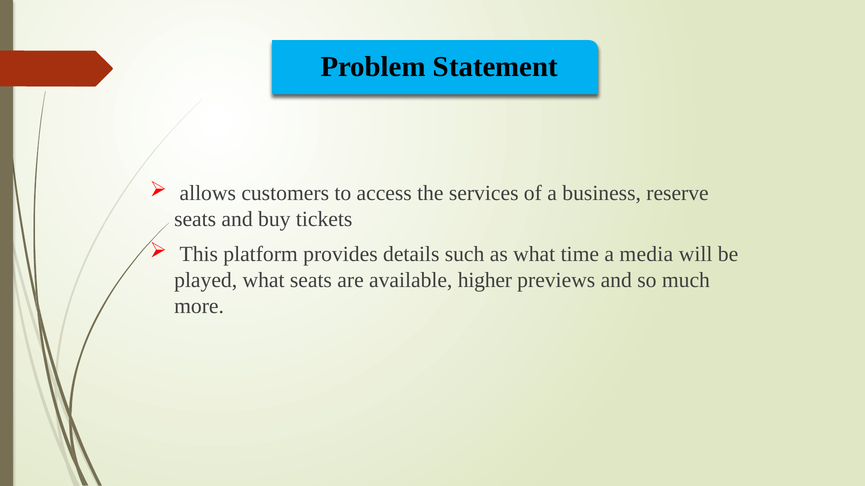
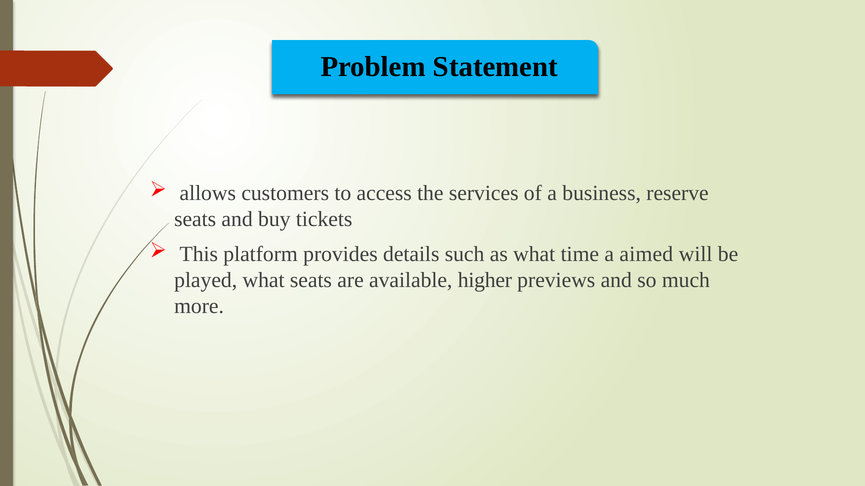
media: media -> aimed (646, 254)
